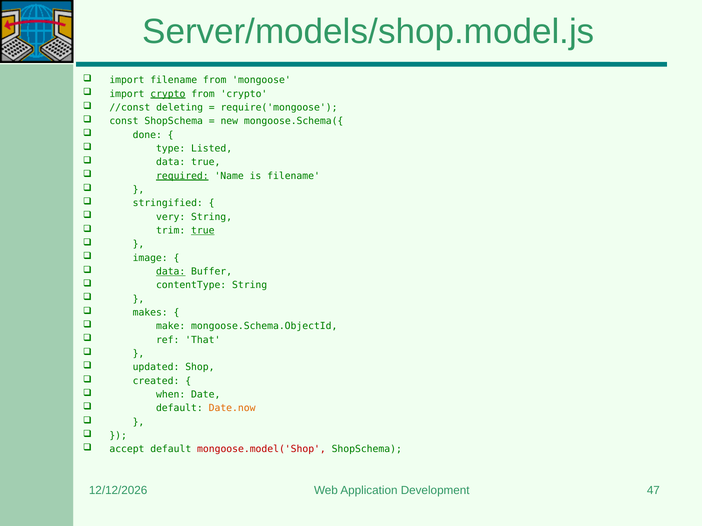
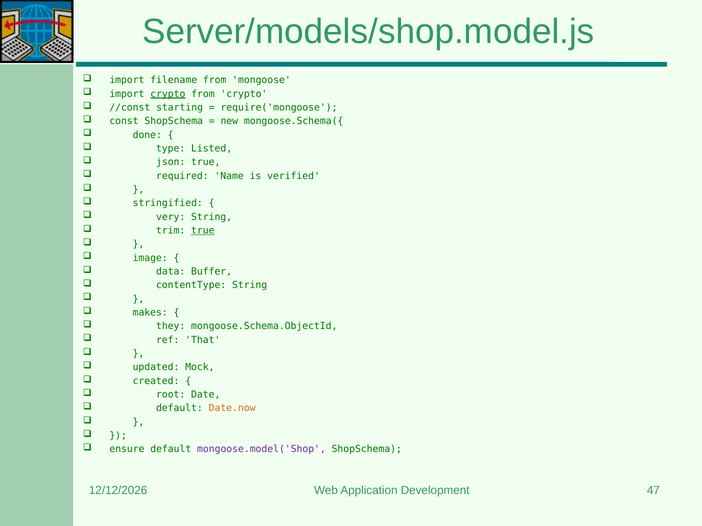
deleting: deleting -> starting (180, 108)
data: data -> json (171, 162)
required underline: present -> none (182, 176)
is filename: filename -> verified (294, 176)
data underline: present -> none (171, 272)
make: make -> they (171, 326)
Shop: Shop -> Mock (200, 368)
when: when -> root (171, 395)
accept: accept -> ensure (127, 450)
mongoose.model('Shop colour: red -> purple (261, 450)
